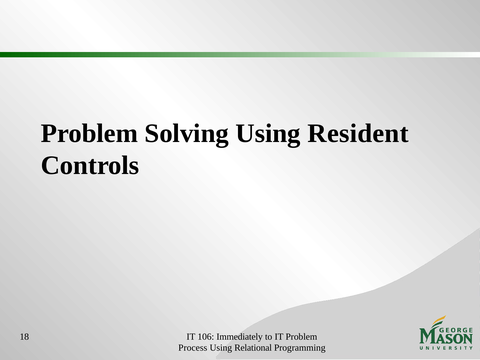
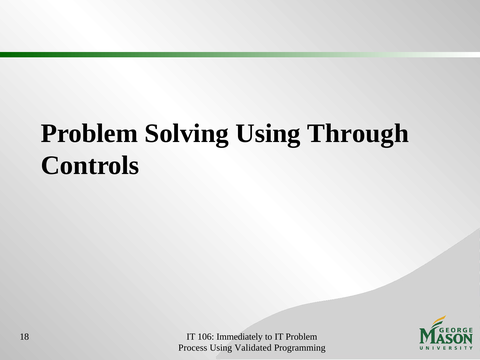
Resident: Resident -> Through (358, 134)
Relational: Relational -> Validated (253, 348)
